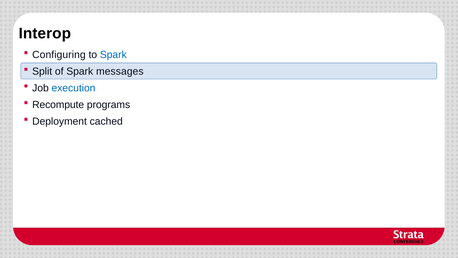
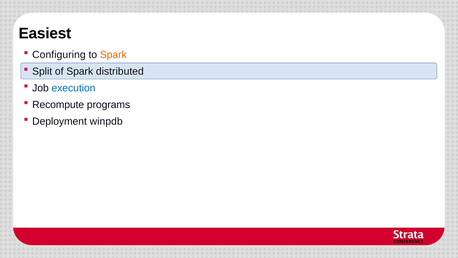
Interop: Interop -> Easiest (45, 33)
Spark colour: blue -> orange (113, 55)
messages: messages -> distributed (120, 71)
cached: cached -> winpdb (106, 121)
